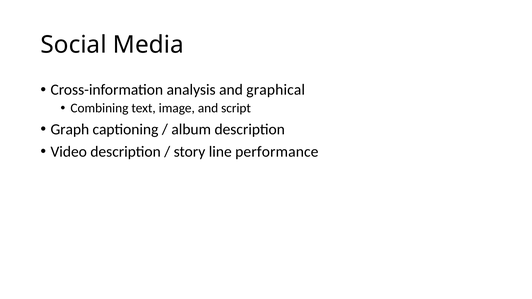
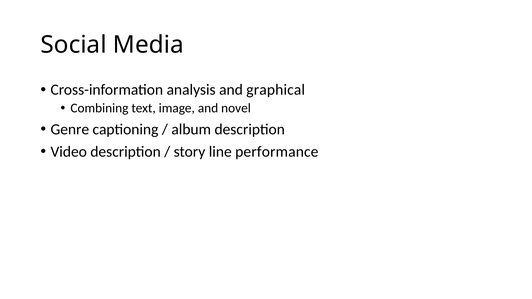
script: script -> novel (236, 108)
Graph: Graph -> Genre (70, 129)
